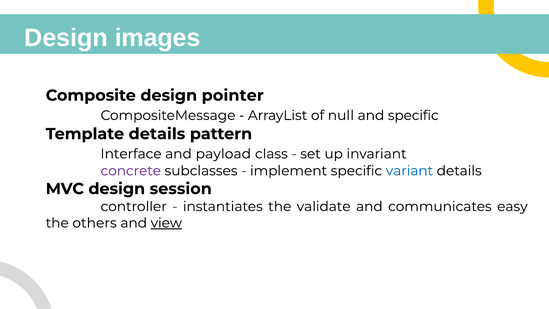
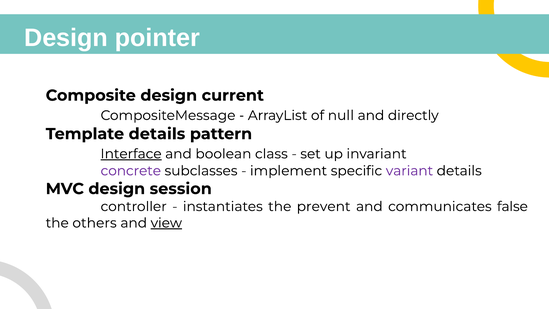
images: images -> pointer (157, 38)
pointer: pointer -> current (233, 95)
and specific: specific -> directly (413, 115)
Interface underline: none -> present (131, 154)
payload: payload -> boolean (223, 154)
variant colour: blue -> purple (409, 171)
validate: validate -> prevent (324, 206)
easy: easy -> false (512, 206)
